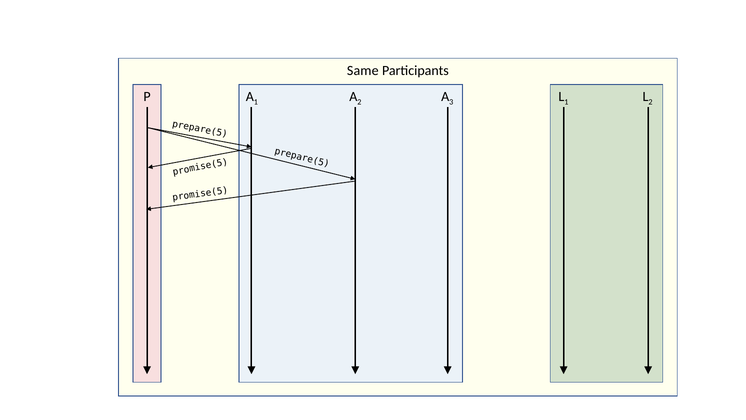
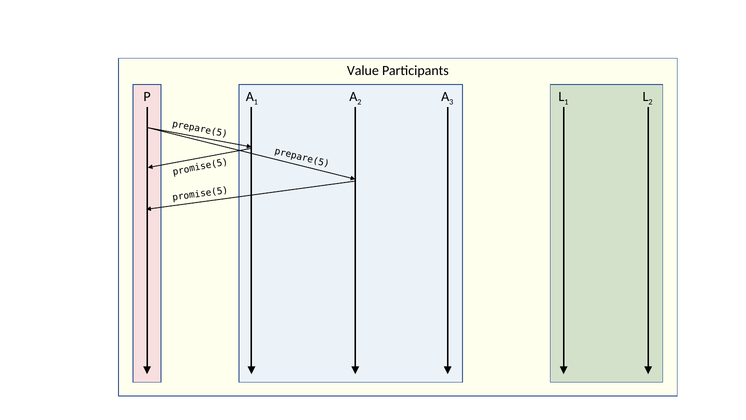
Same: Same -> Value (363, 70)
